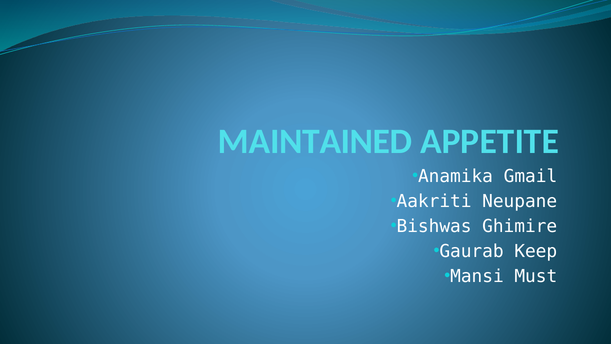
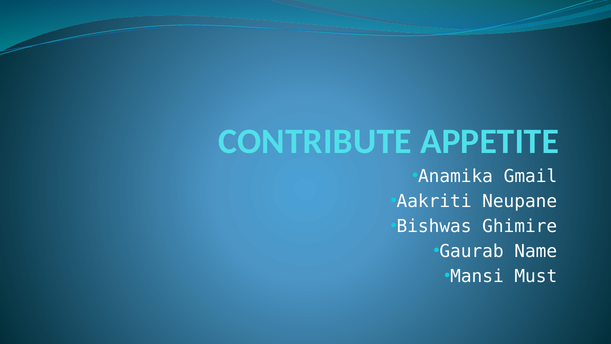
MAINTAINED: MAINTAINED -> CONTRIBUTE (315, 141)
Keep: Keep -> Name (536, 251)
